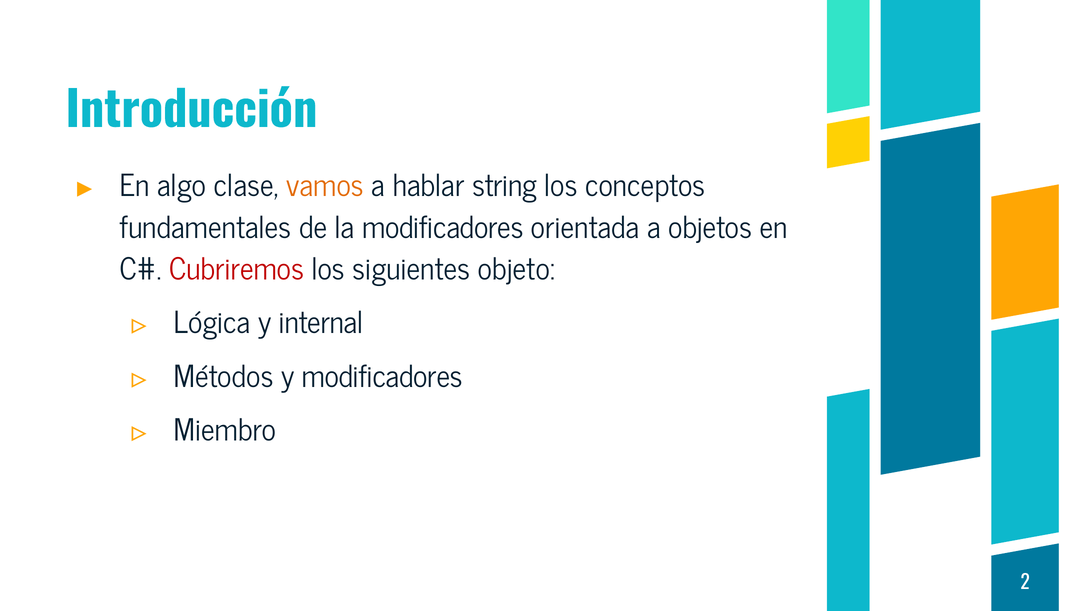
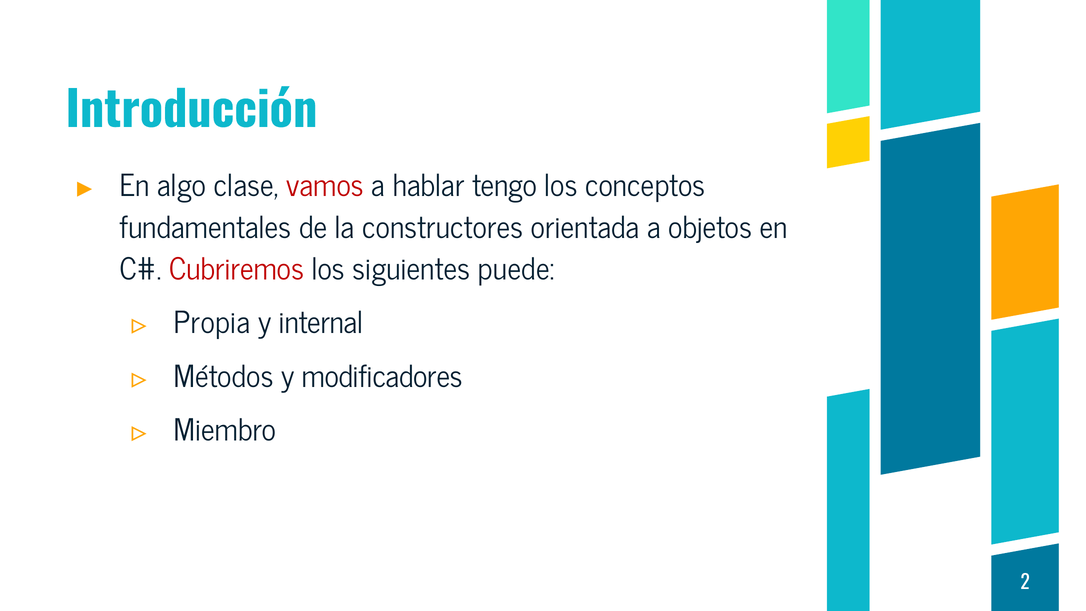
vamos colour: orange -> red (325, 186)
string: string -> tengo (505, 186)
la modificadores: modificadores -> constructores (443, 228)
objeto: objeto -> puede (516, 270)
Lógica: Lógica -> Propia (212, 323)
